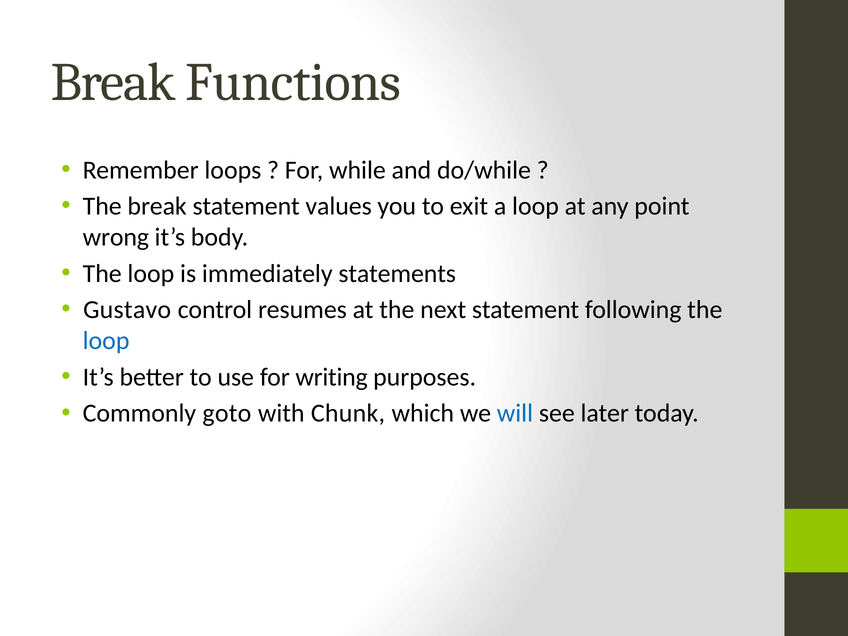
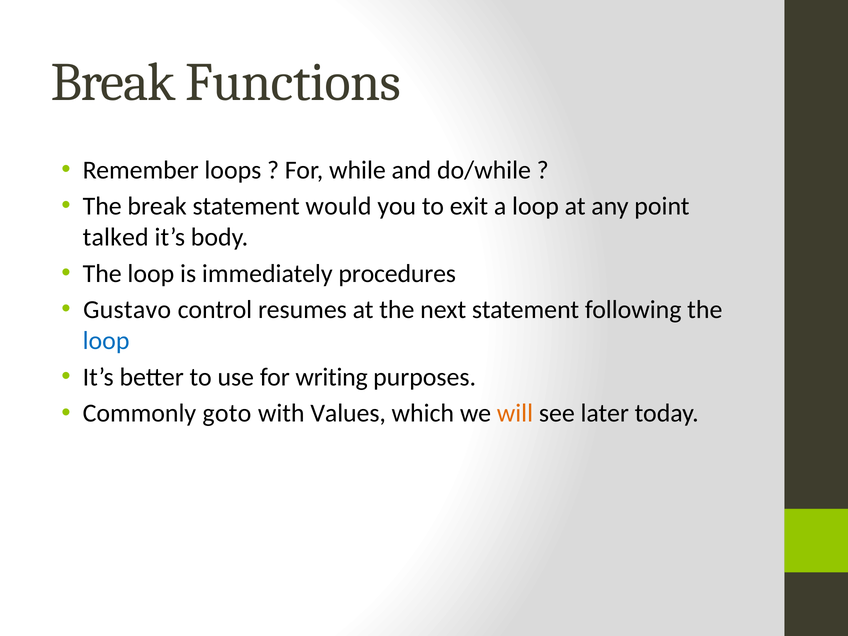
values: values -> would (338, 206)
wrong: wrong -> talked (116, 237)
statements: statements -> procedures (397, 274)
Chunk: Chunk -> Values (348, 413)
will colour: blue -> orange (515, 413)
